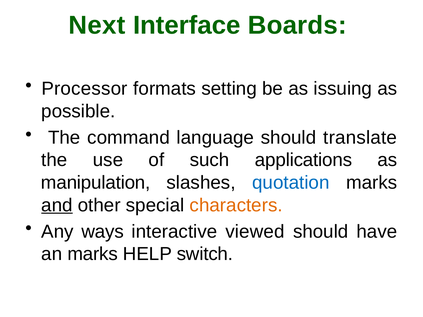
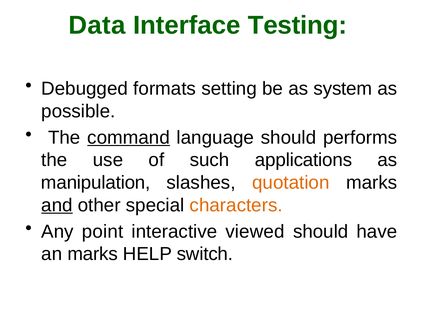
Next: Next -> Data (97, 25)
Boards: Boards -> Testing (297, 25)
Processor: Processor -> Debugged (85, 89)
issuing: issuing -> system (343, 89)
command underline: none -> present (129, 138)
translate: translate -> performs (360, 138)
quotation colour: blue -> orange (291, 183)
ways: ways -> point (103, 232)
